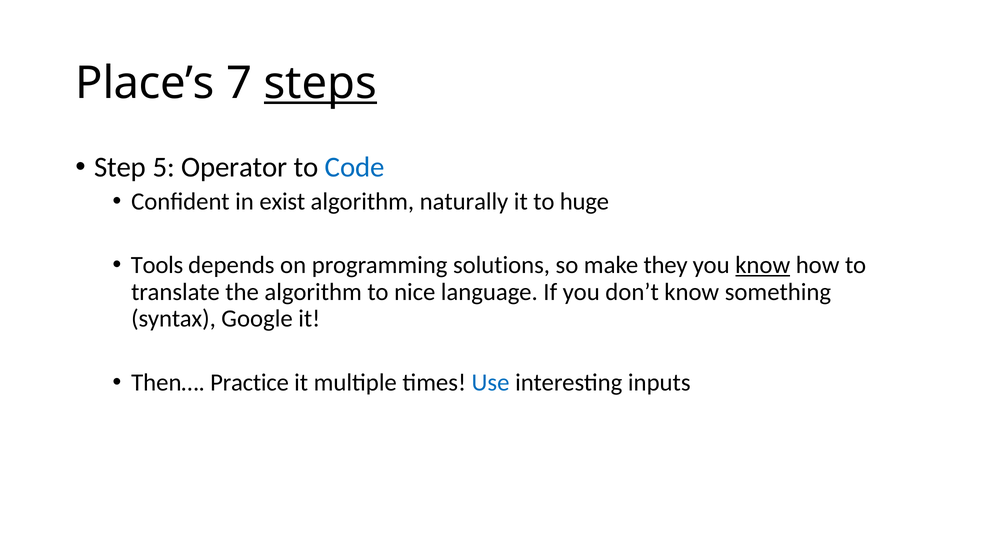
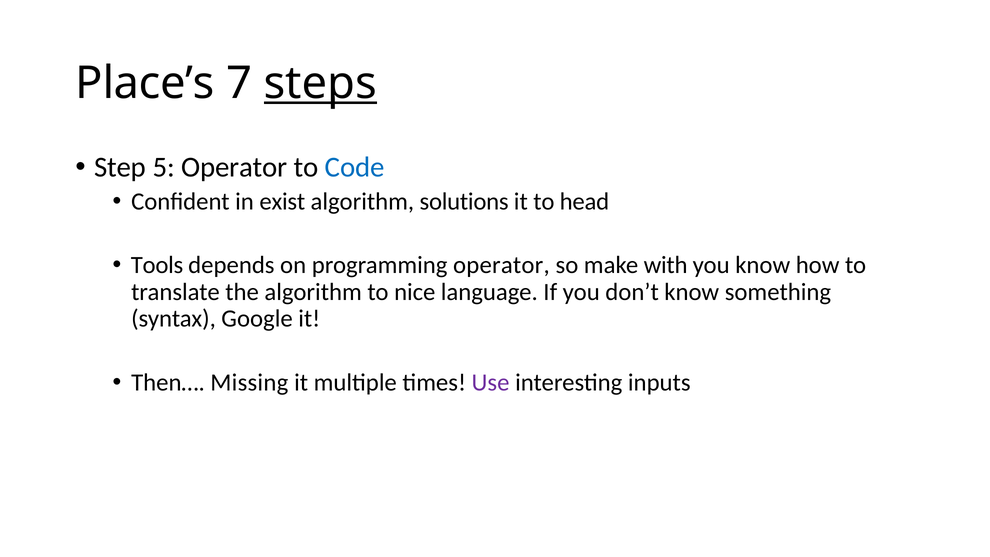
naturally: naturally -> solutions (464, 201)
huge: huge -> head (584, 201)
programming solutions: solutions -> operator (501, 265)
they: they -> with (666, 265)
know underline: present -> none (763, 265)
Practice: Practice -> Missing (249, 382)
Use colour: blue -> purple (491, 382)
